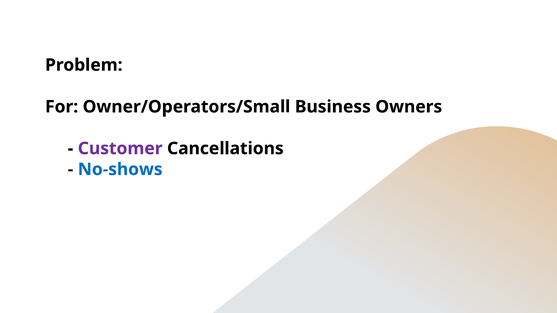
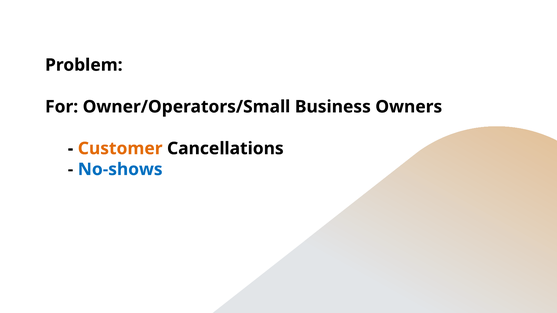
Customer colour: purple -> orange (120, 149)
